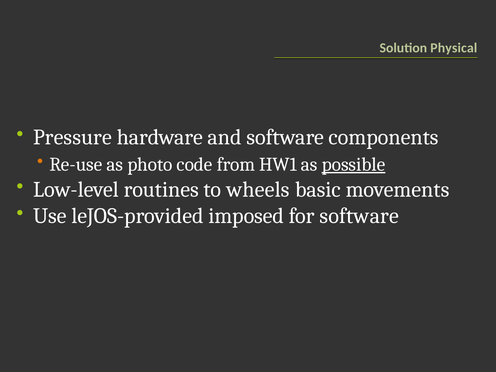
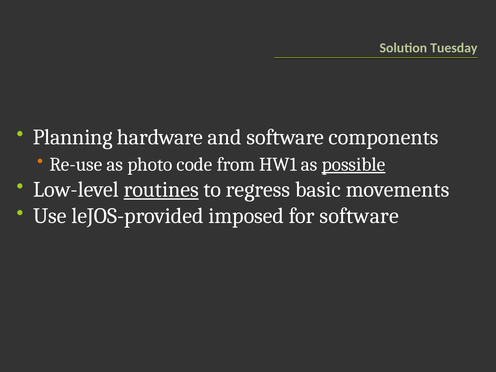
Physical: Physical -> Tuesday (454, 48)
Pressure: Pressure -> Planning (73, 137)
routines underline: none -> present (161, 189)
wheels: wheels -> regress (258, 189)
